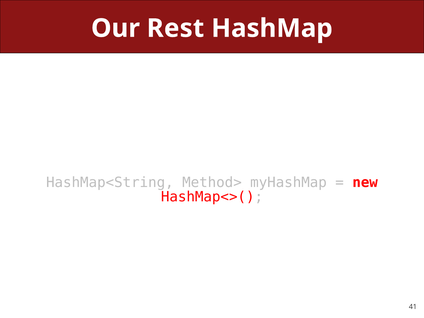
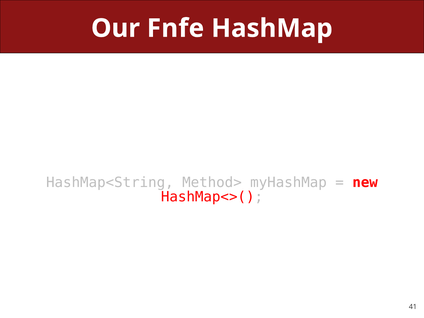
Rest: Rest -> Fnfe (175, 28)
